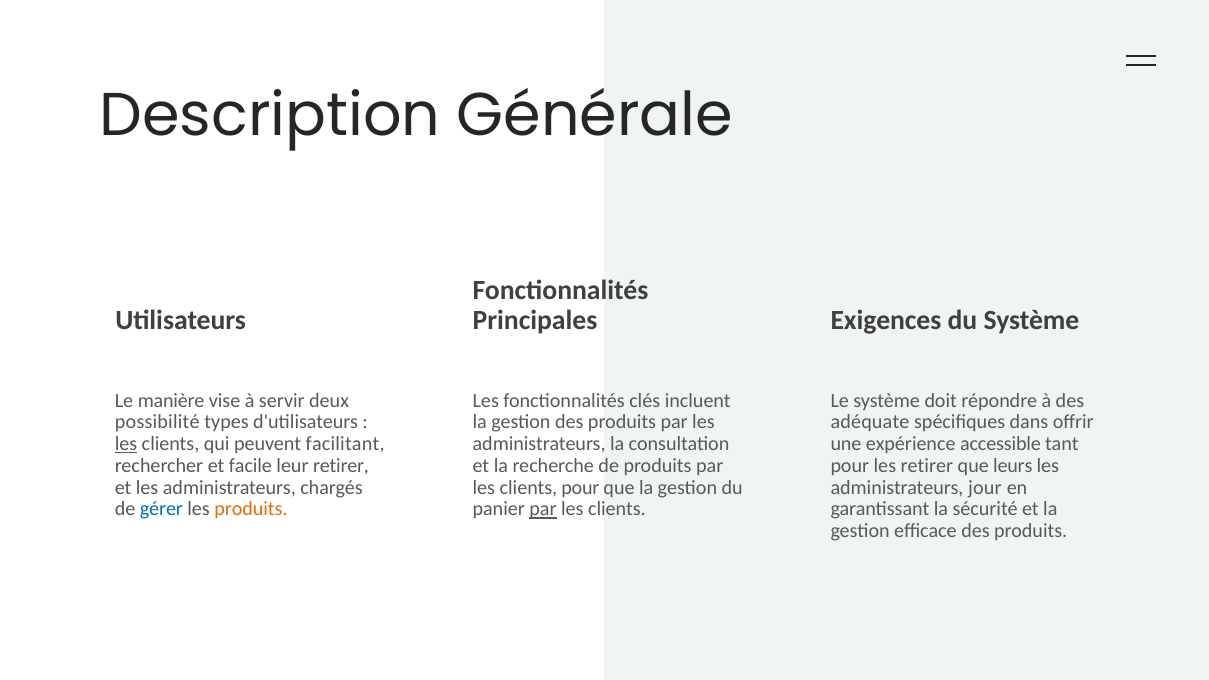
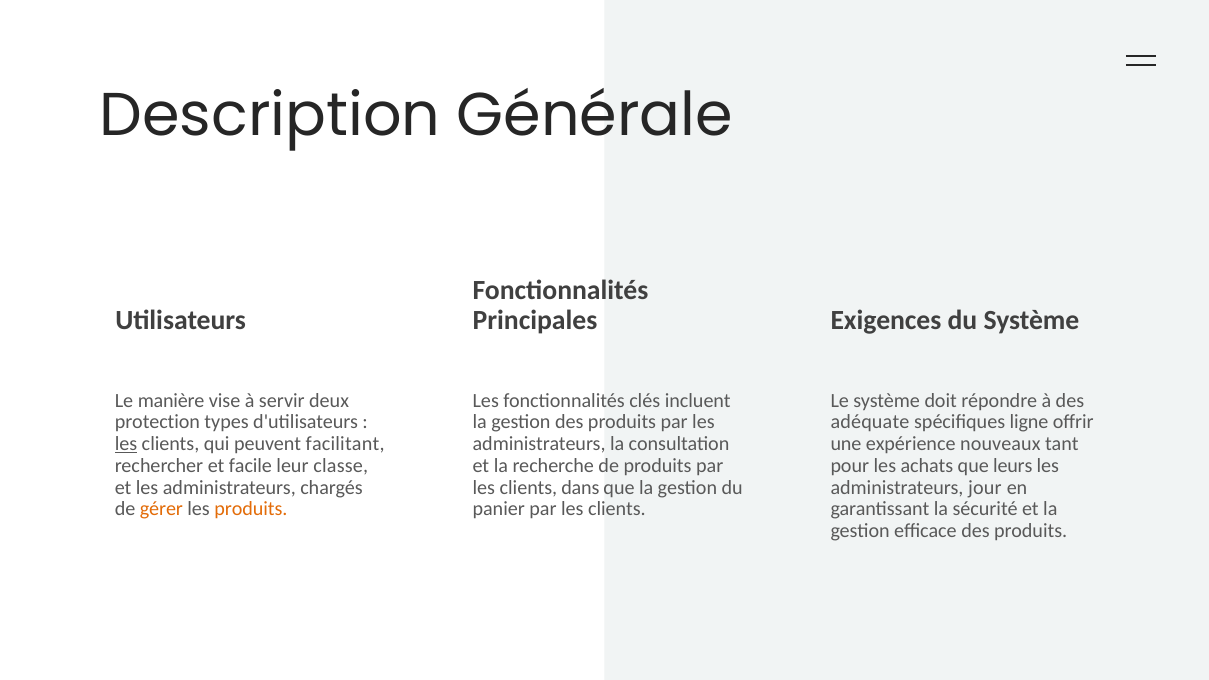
possibilité: possibilité -> protection (157, 422)
dans: dans -> ligne (1029, 422)
accessible: accessible -> nouveaux (1000, 444)
leur retirer: retirer -> classe (341, 466)
les retirer: retirer -> achats (927, 466)
clients pour: pour -> dans (580, 488)
gérer colour: blue -> orange (161, 509)
par underline: present -> none (543, 509)
